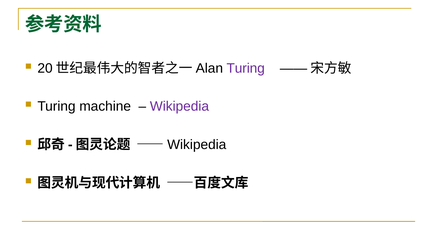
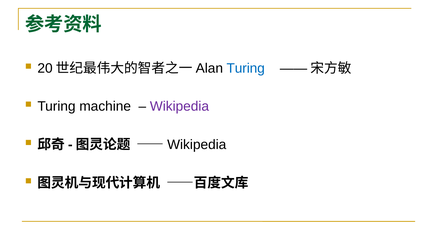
Turing colour: purple -> blue (246, 68)
